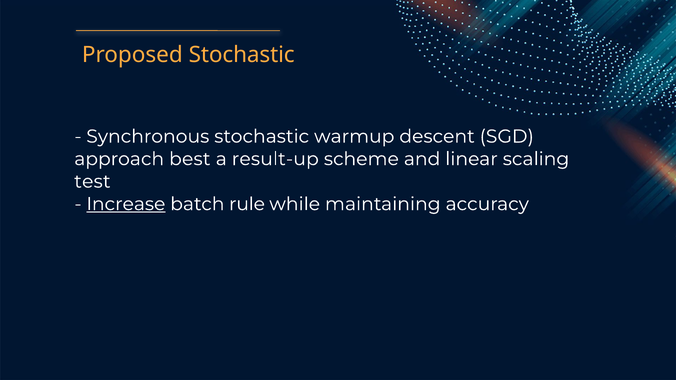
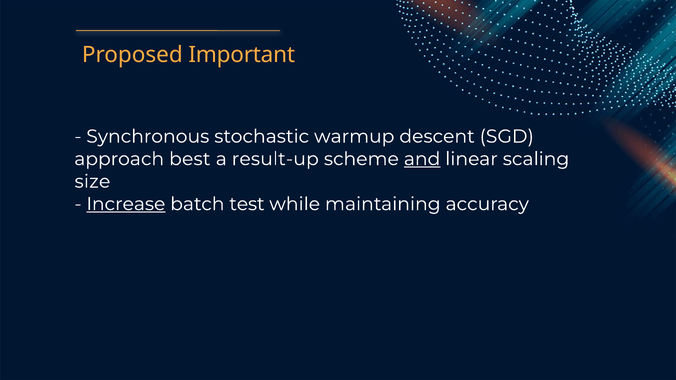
Proposed Stochastic: Stochastic -> Important (242, 55)
and underline: none -> present (422, 159)
test: test -> size (92, 182)
rule: rule -> test (247, 204)
